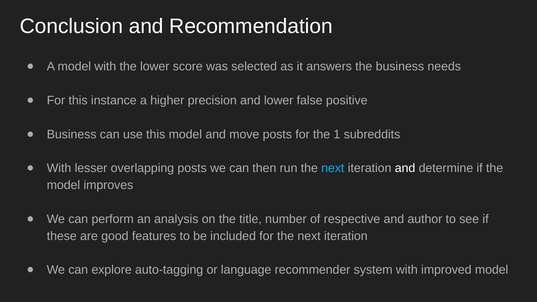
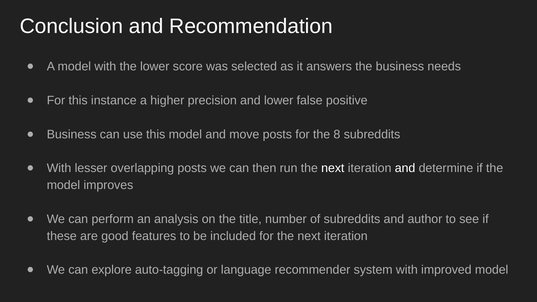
1: 1 -> 8 (337, 134)
next colour: light blue -> white (333, 168)
of respective: respective -> subreddits (352, 219)
